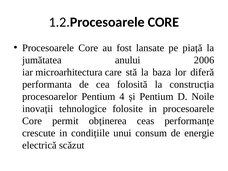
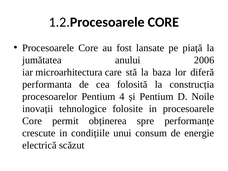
ceas: ceas -> spre (146, 121)
